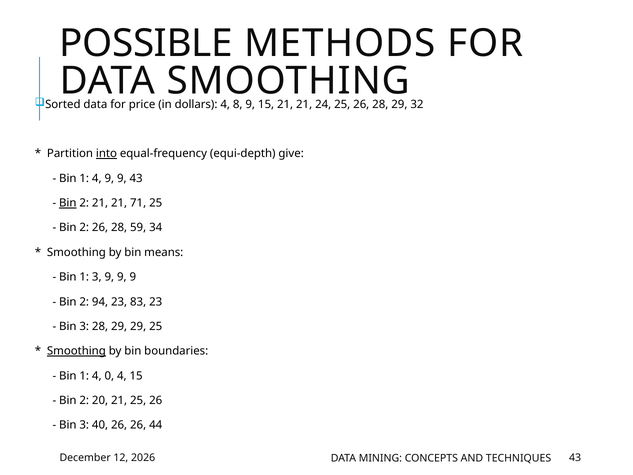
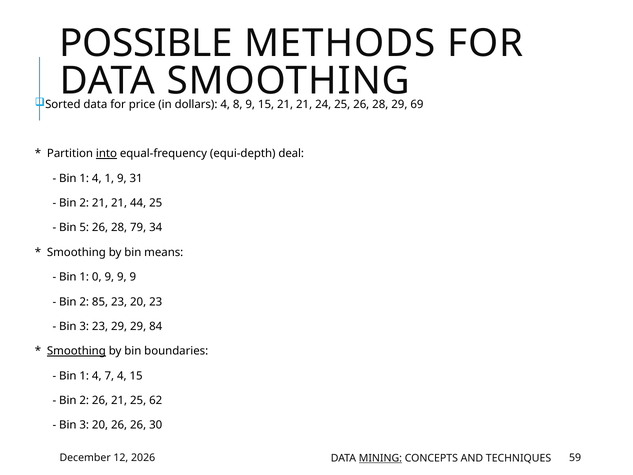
32: 32 -> 69 (417, 104)
give: give -> deal (291, 154)
4 9: 9 -> 1 (109, 178)
9 43: 43 -> 31 (136, 178)
Bin underline: present -> none (68, 203)
71: 71 -> 44 (138, 203)
2: 2 -> 5 (84, 228)
59: 59 -> 79 (138, 228)
1 3: 3 -> 0 (97, 277)
94: 94 -> 85 (100, 302)
23 83: 83 -> 20 (138, 302)
3 28: 28 -> 23 (100, 326)
29 25: 25 -> 84 (156, 326)
0: 0 -> 7 (109, 376)
2 20: 20 -> 26 (100, 400)
21 25 26: 26 -> 62 (156, 400)
3 40: 40 -> 20 (100, 425)
44: 44 -> 30 (156, 425)
MINING underline: none -> present (380, 458)
TECHNIQUES 43: 43 -> 59 (575, 457)
